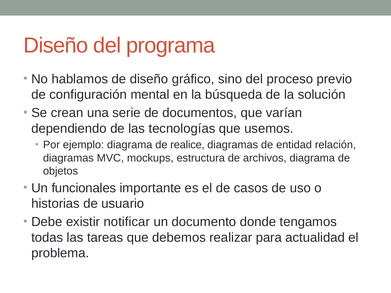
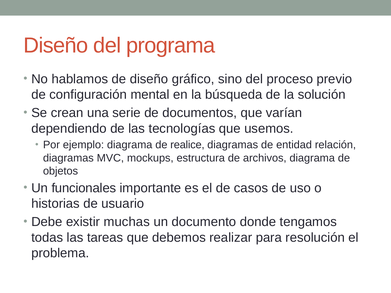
notificar: notificar -> muchas (127, 222)
actualidad: actualidad -> resolución (315, 238)
